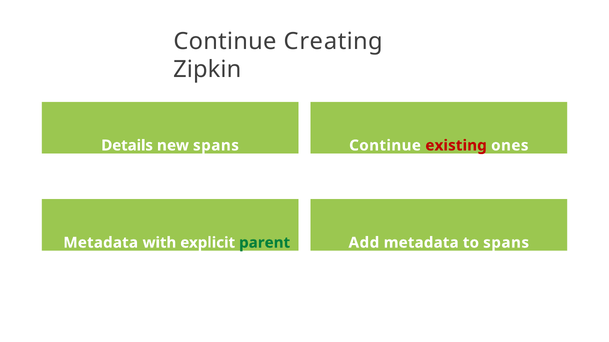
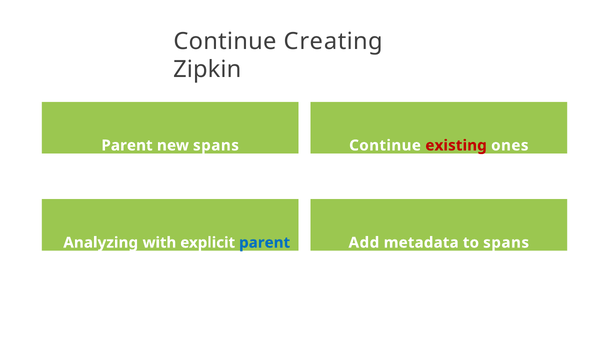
Details: Details -> Parent (127, 146)
Metadata: Metadata -> Analyzing (101, 243)
parent colour: green -> blue (265, 243)
